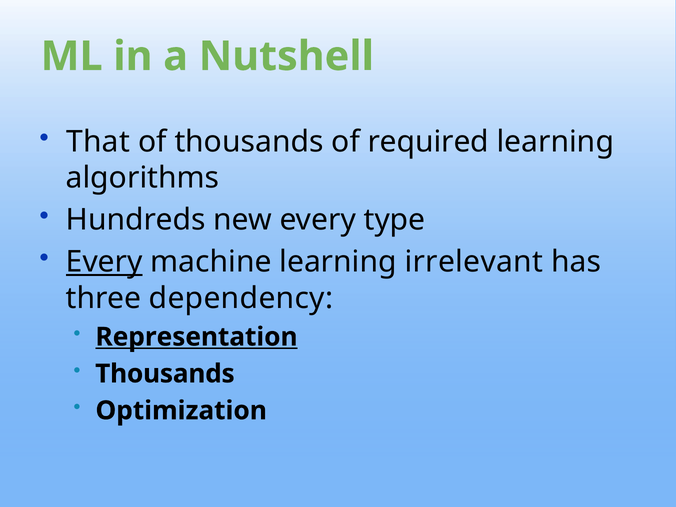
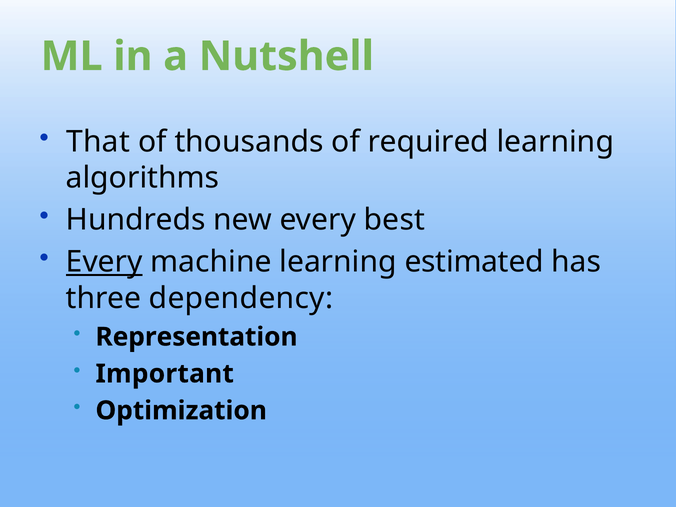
type: type -> best (394, 220)
irrelevant: irrelevant -> estimated (474, 262)
Representation underline: present -> none (197, 337)
Thousands: Thousands -> Important (165, 374)
